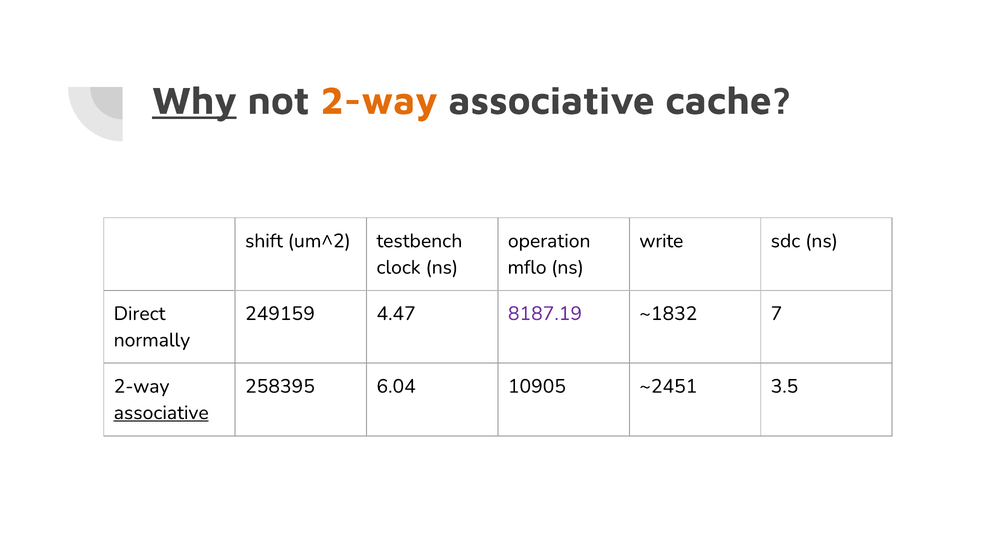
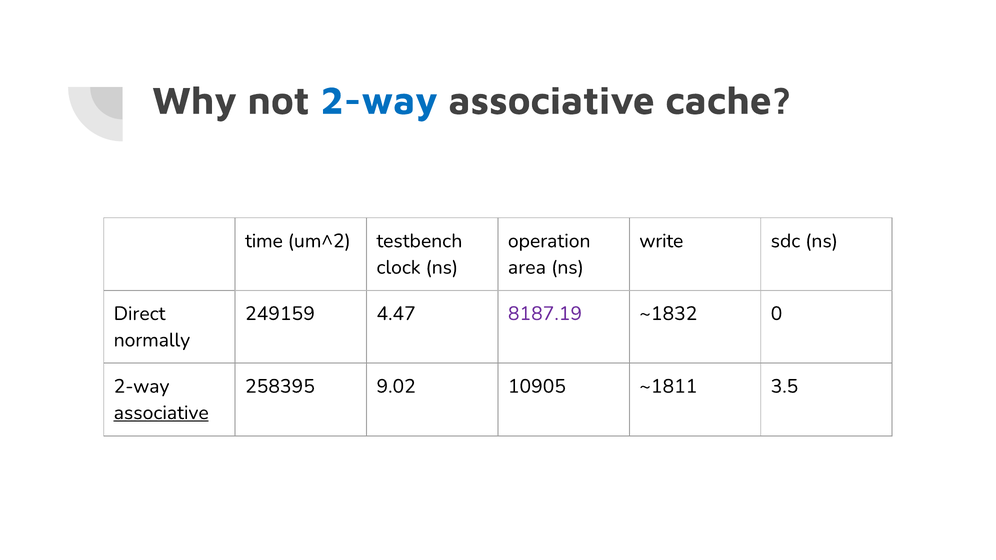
Why underline: present -> none (195, 101)
2-way colour: orange -> blue (379, 101)
shift: shift -> time (264, 241)
mflo: mflo -> area (527, 267)
7: 7 -> 0 (776, 314)
6.04: 6.04 -> 9.02 (396, 386)
~2451: ~2451 -> ~1811 (668, 386)
